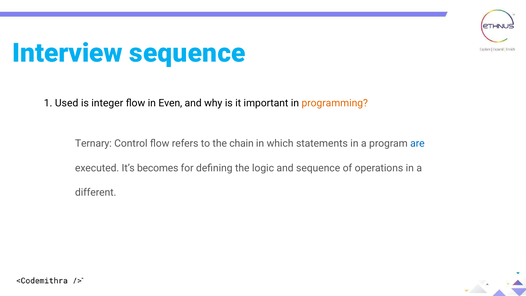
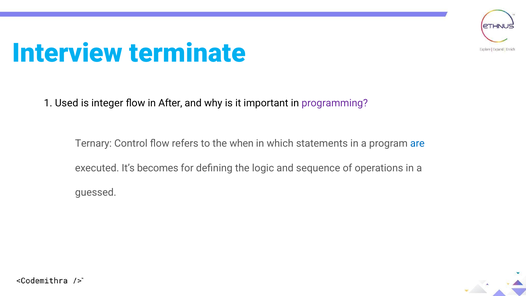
Interview sequence: sequence -> terminate (188, 53)
Even: Even -> After (170, 103)
programming colour: orange -> purple (335, 103)
chain: chain -> when (242, 143)
different: different -> guessed (96, 193)
